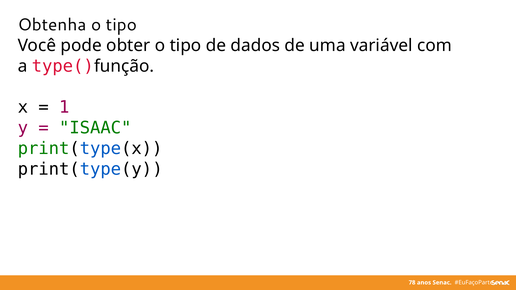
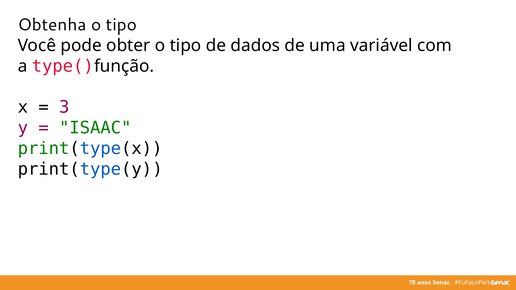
1: 1 -> 3 (64, 107)
